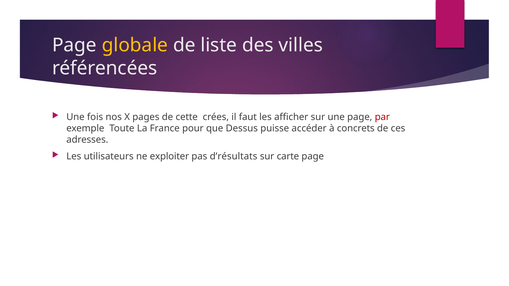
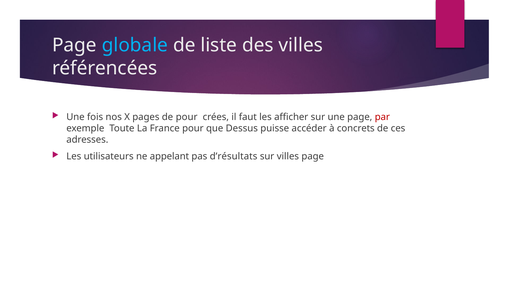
globale colour: yellow -> light blue (135, 45)
de cette: cette -> pour (187, 117)
exploiter: exploiter -> appelant (169, 157)
sur carte: carte -> villes (288, 157)
